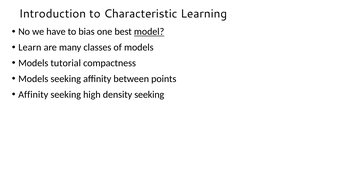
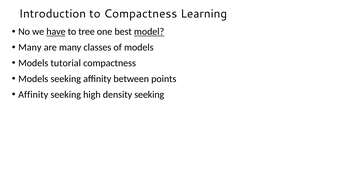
to Characteristic: Characteristic -> Compactness (140, 14)
have underline: none -> present (56, 32)
bias: bias -> tree (87, 32)
Learn: Learn -> Many (30, 47)
